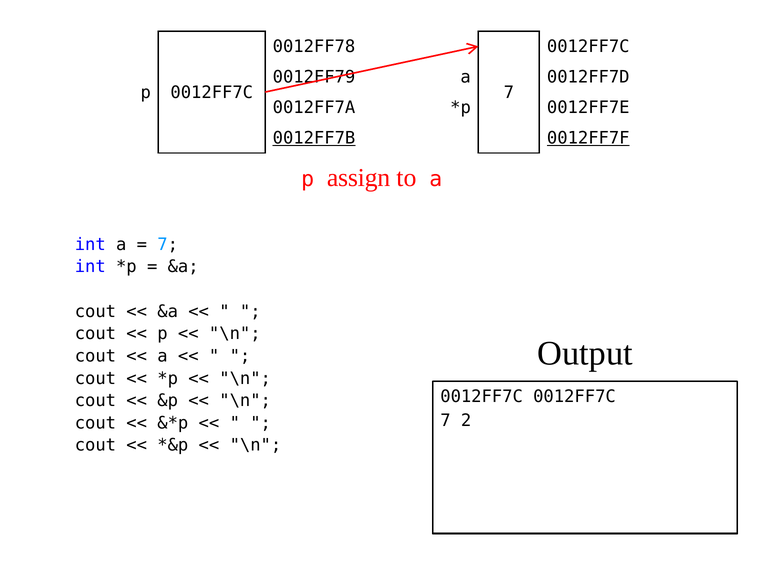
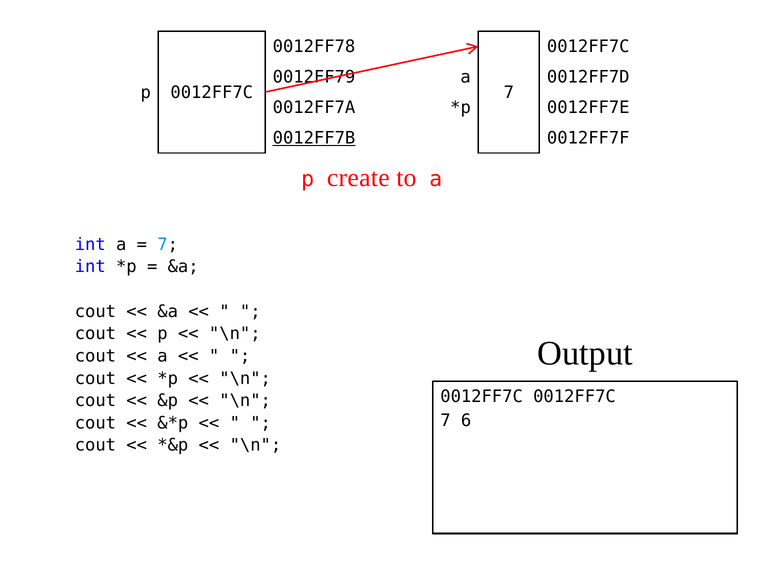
0012FF7F underline: present -> none (588, 138)
assign: assign -> create (358, 178)
2: 2 -> 6 (466, 421)
